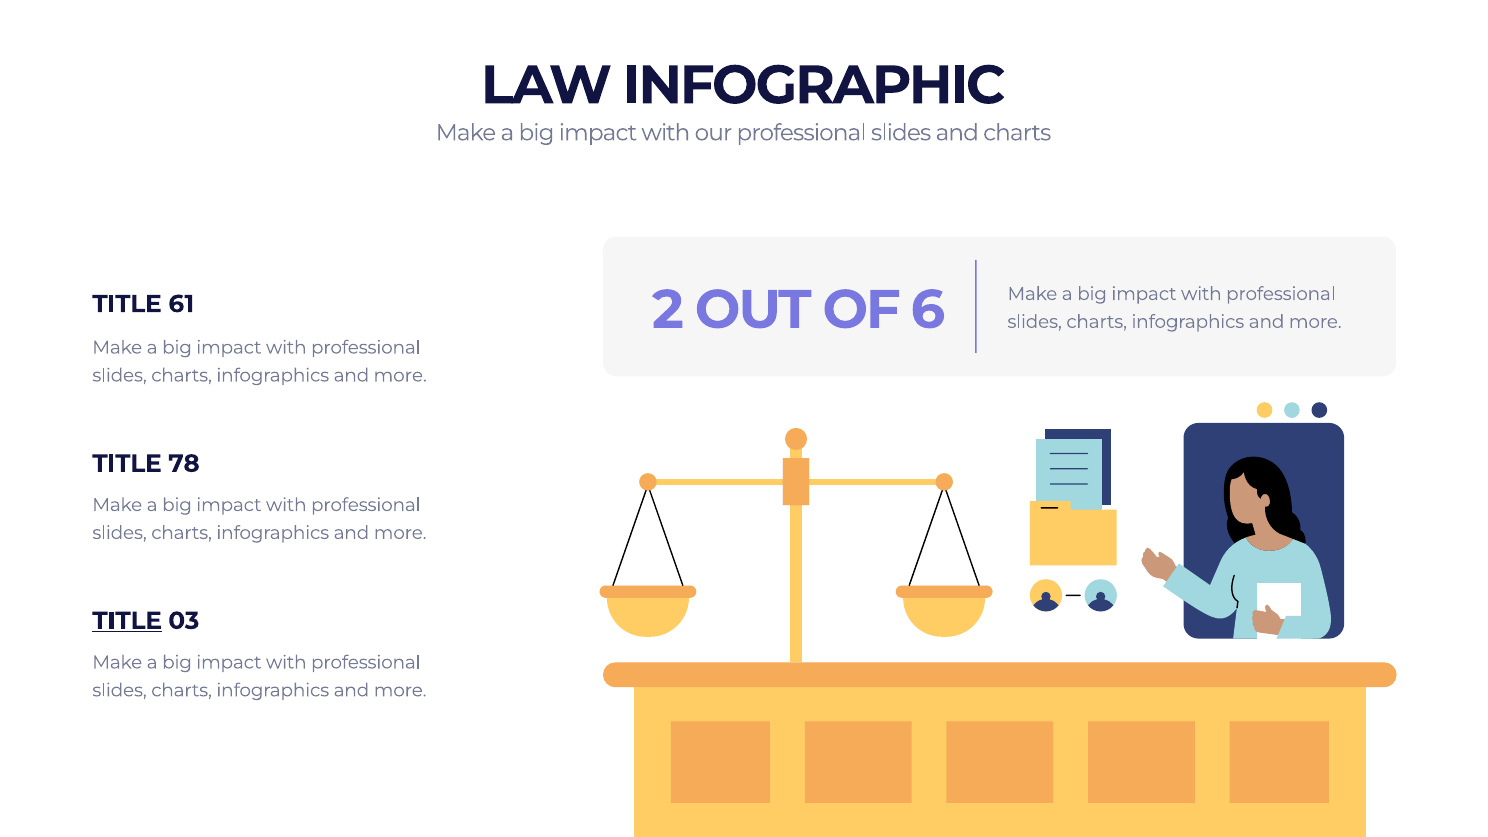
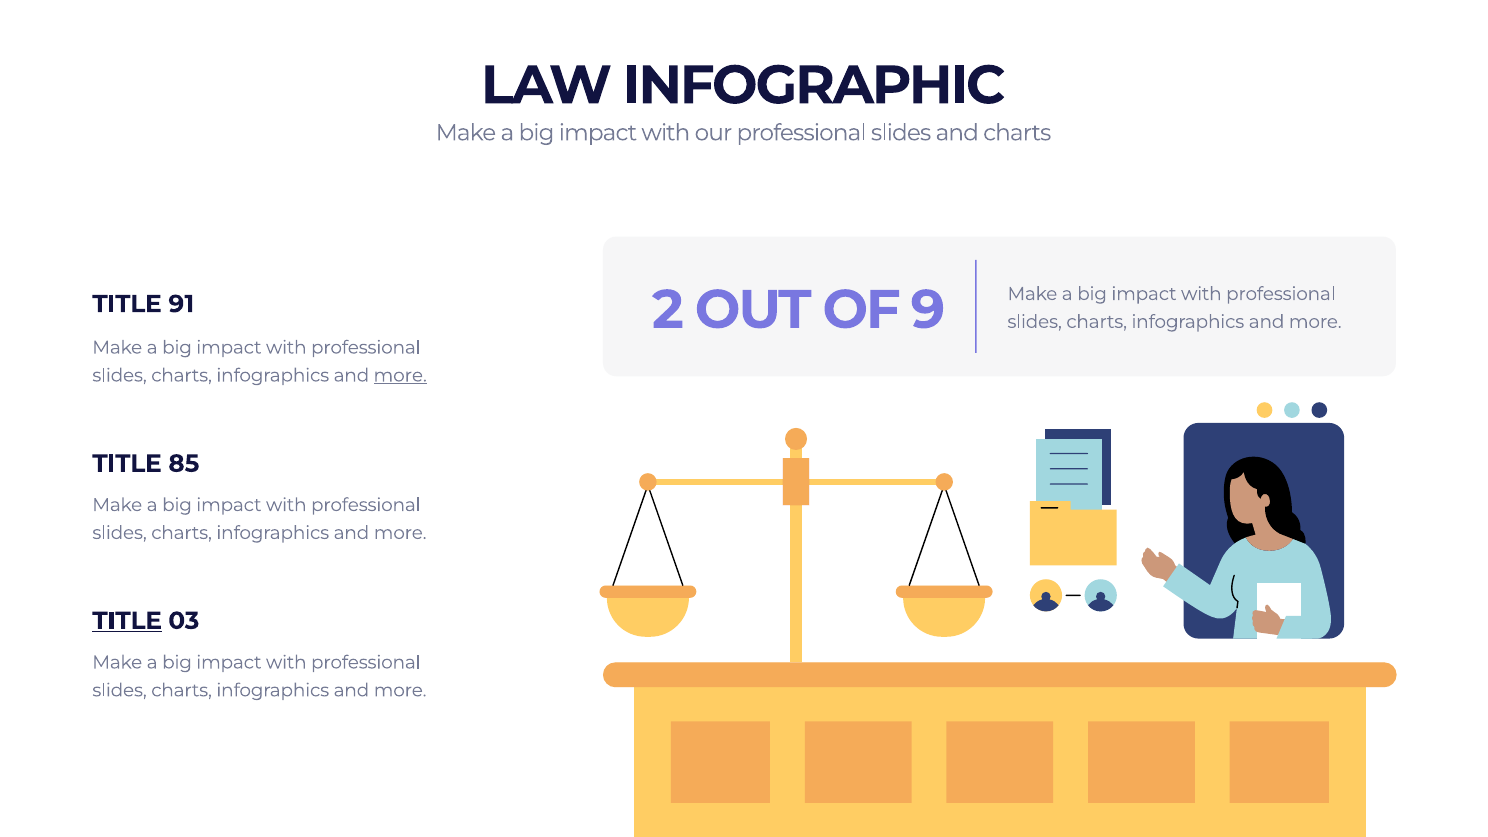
6: 6 -> 9 (928, 310)
61: 61 -> 91 (181, 304)
more underline: none -> present (400, 375)
78: 78 -> 85 (184, 464)
